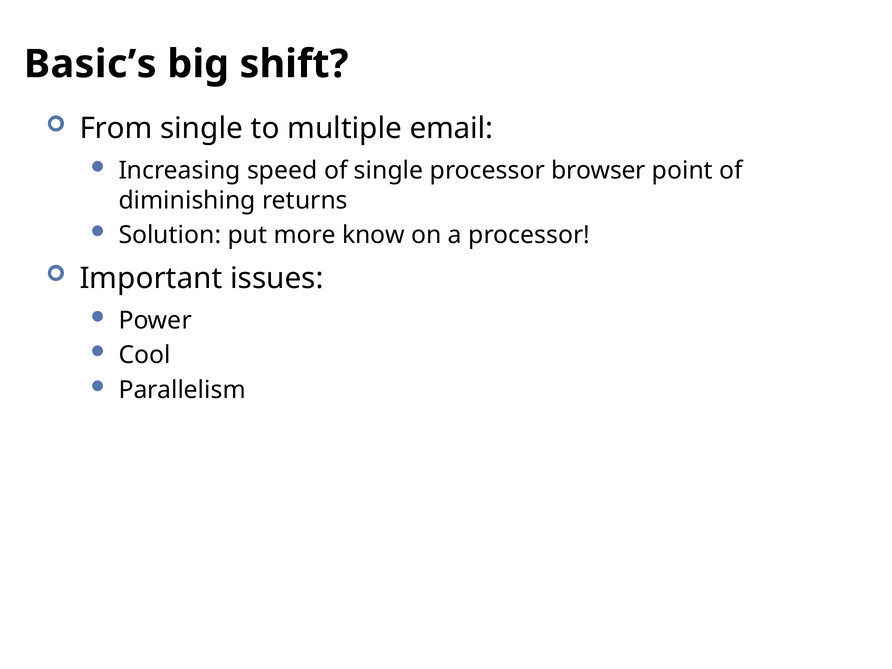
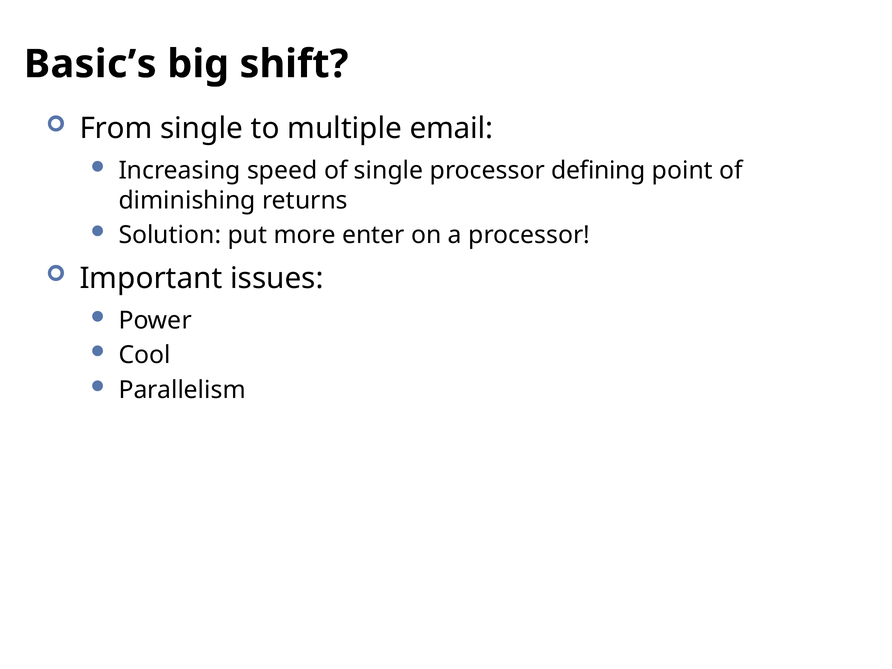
browser: browser -> defining (598, 171)
know: know -> enter (373, 235)
